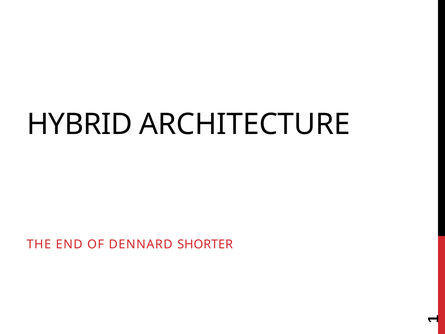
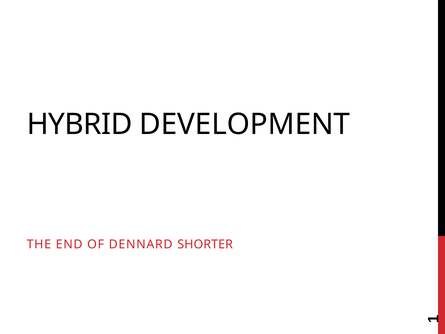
ARCHITECTURE: ARCHITECTURE -> DEVELOPMENT (245, 124)
